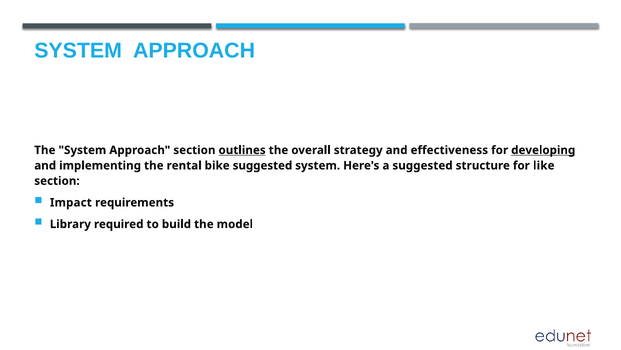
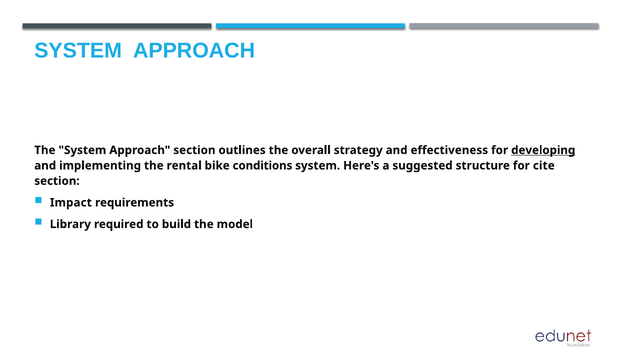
outlines underline: present -> none (242, 150)
bike suggested: suggested -> conditions (262, 165)
like: like -> cite (544, 165)
